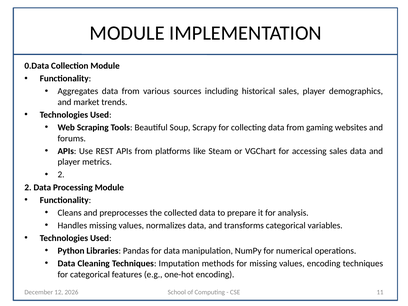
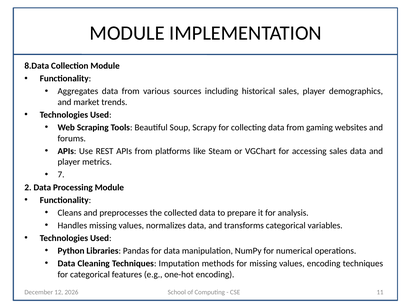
0.Data: 0.Data -> 8.Data (37, 66)
2: 2 -> 7 (61, 175)
